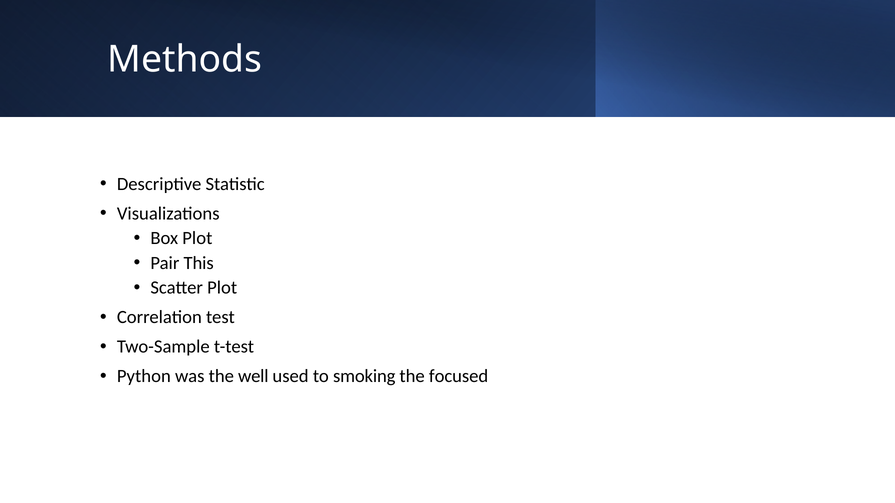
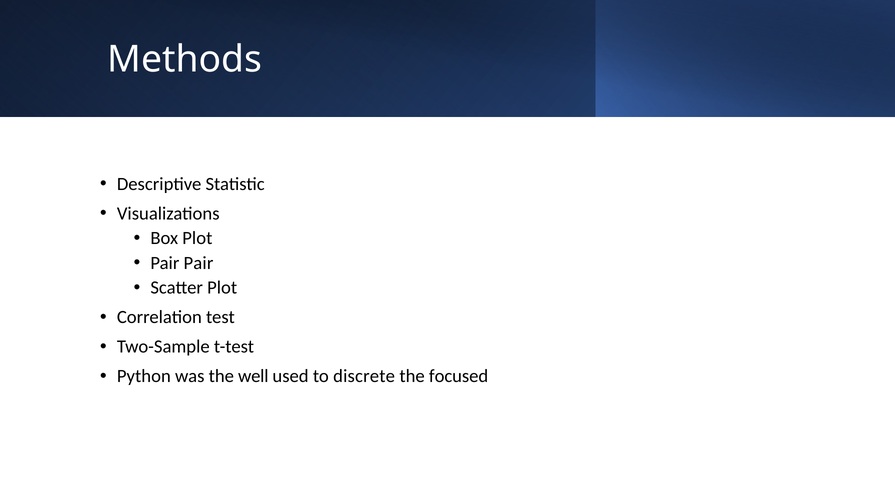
Pair This: This -> Pair (198, 263)
smoking: smoking -> discrete (364, 377)
